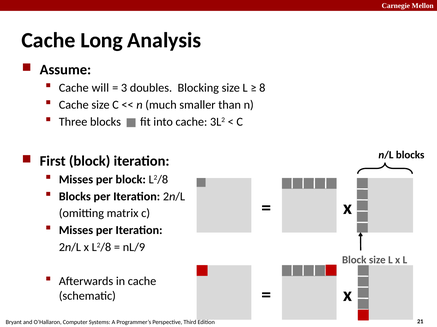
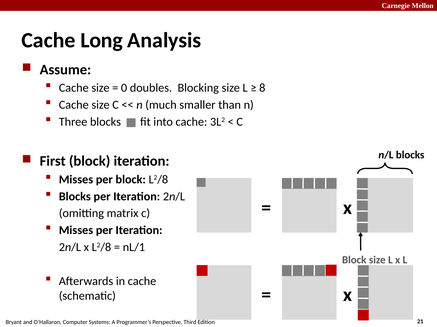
will: will -> size (100, 88)
3: 3 -> 0 (124, 88)
nL/9: nL/9 -> nL/1 (134, 248)
